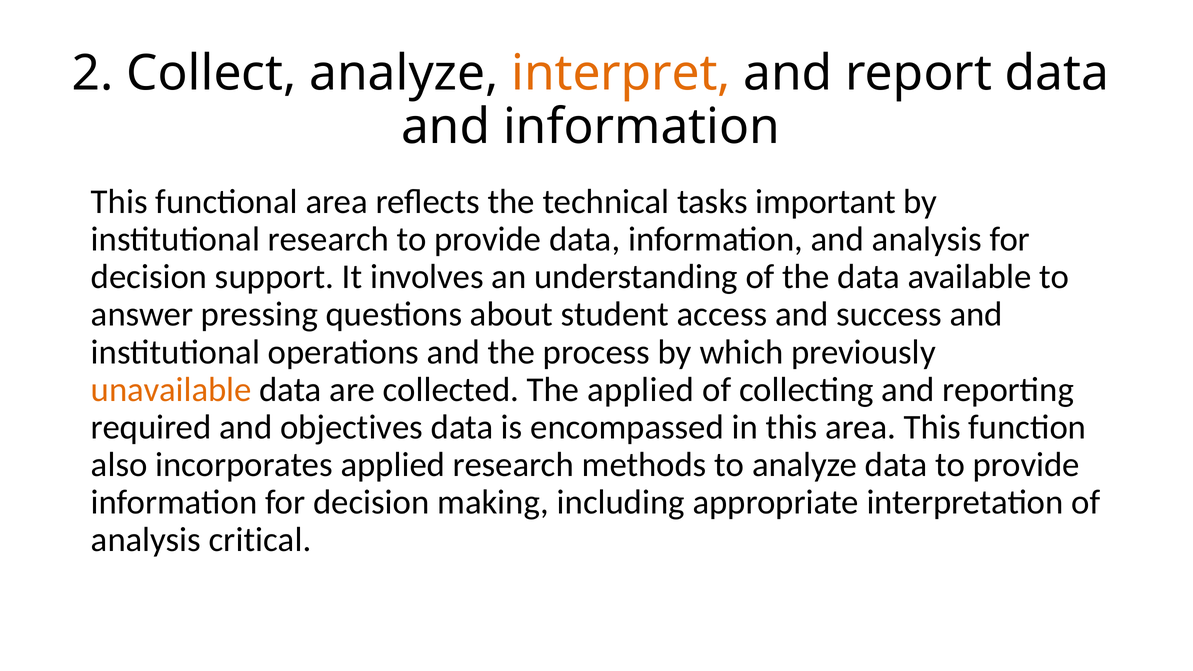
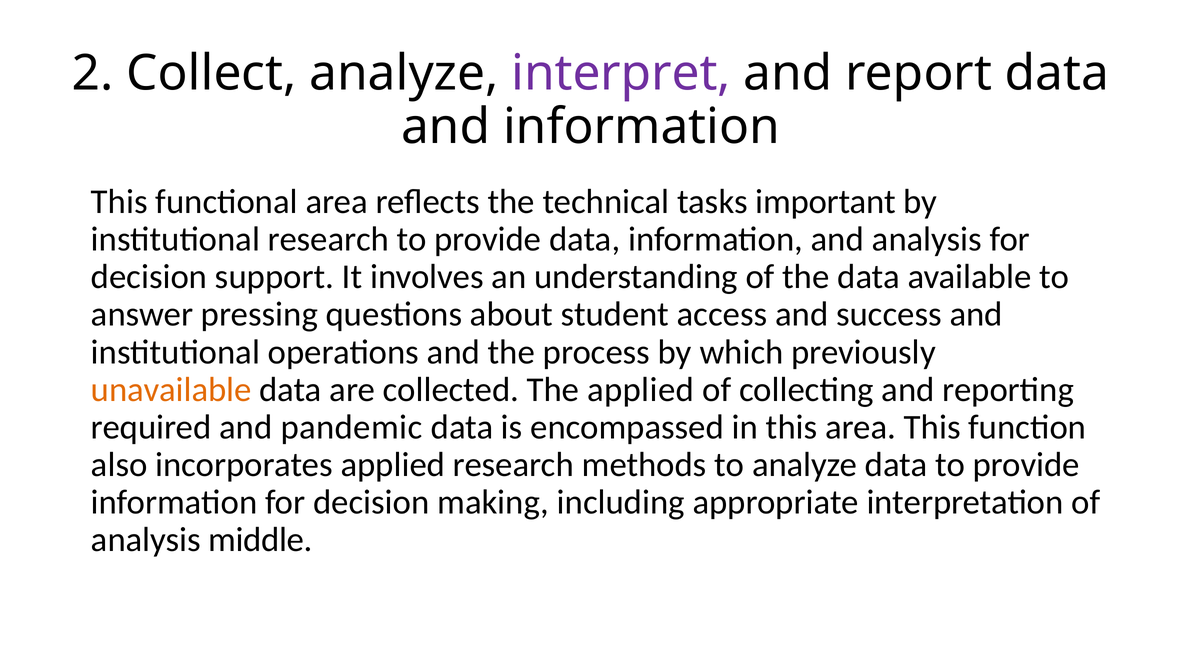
interpret colour: orange -> purple (621, 73)
objectives: objectives -> pandemic (351, 427)
critical: critical -> middle (260, 540)
